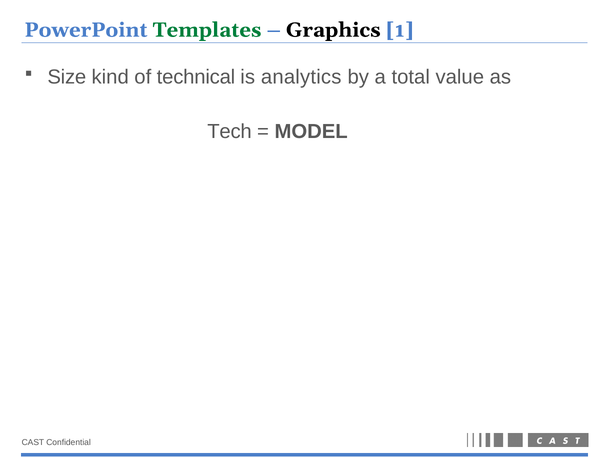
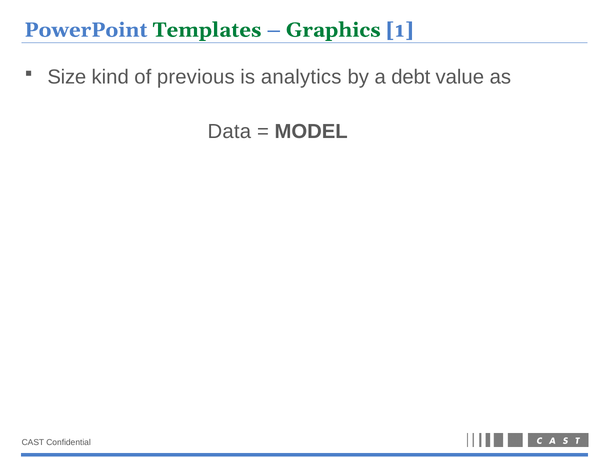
Graphics colour: black -> green (333, 30)
technical: technical -> previous (196, 77)
total: total -> debt (411, 77)
Tech: Tech -> Data (229, 132)
